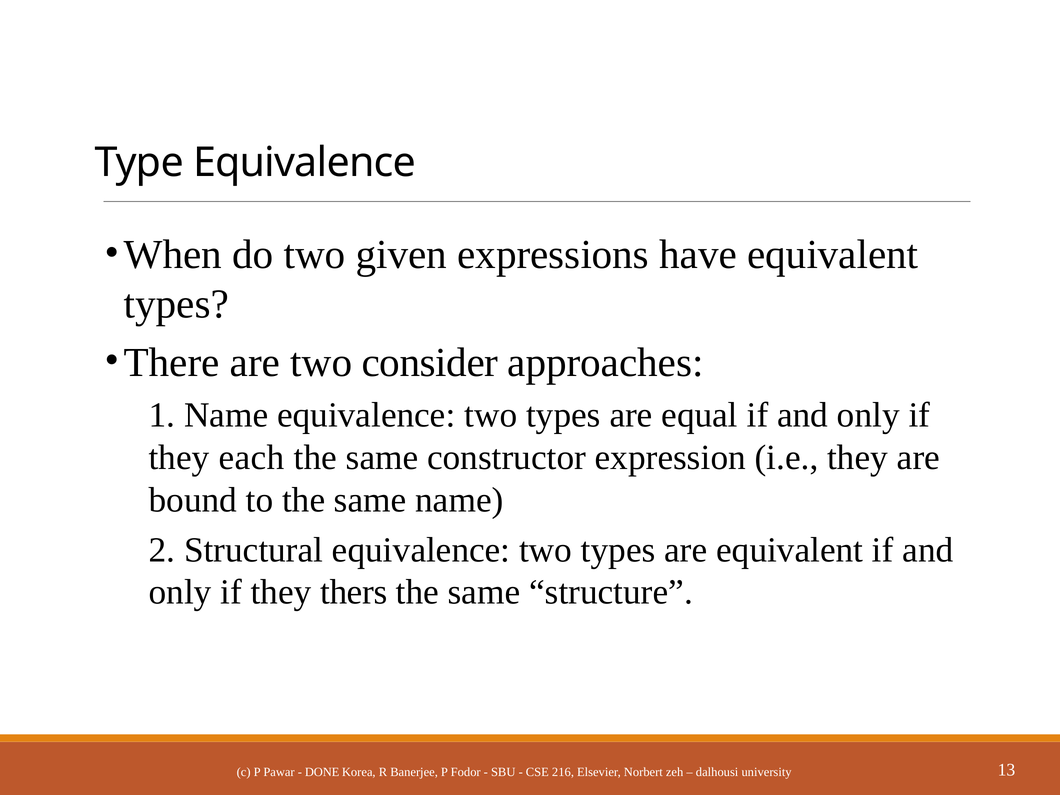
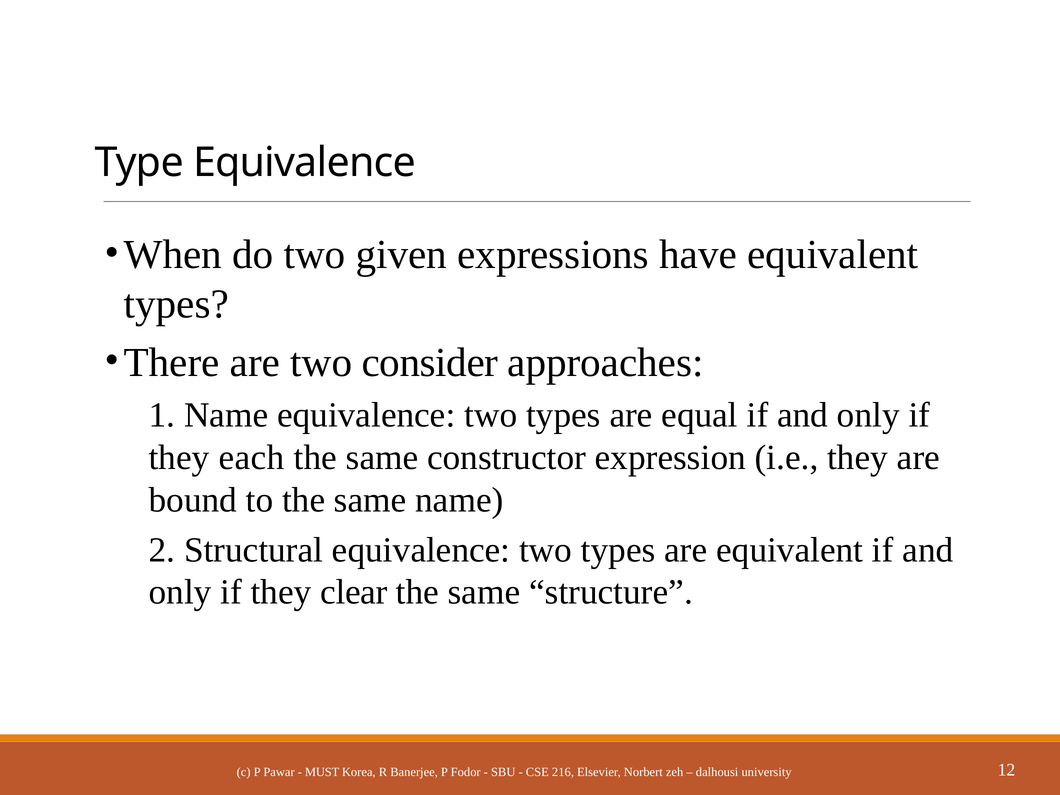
thers: thers -> clear (354, 592)
DONE: DONE -> MUST (322, 772)
13: 13 -> 12 (1006, 770)
